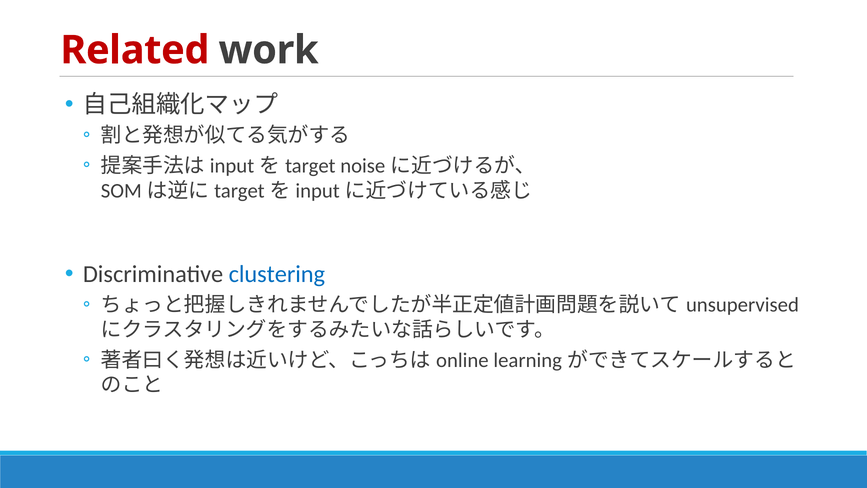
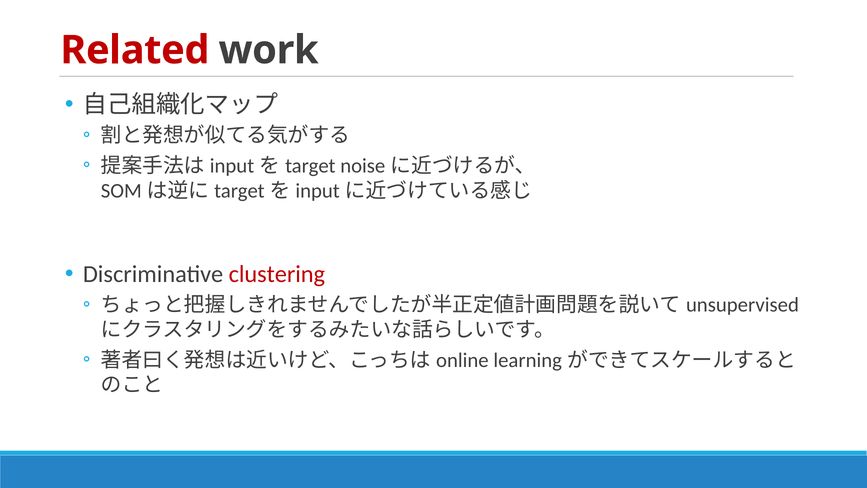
clustering colour: blue -> red (277, 274)
